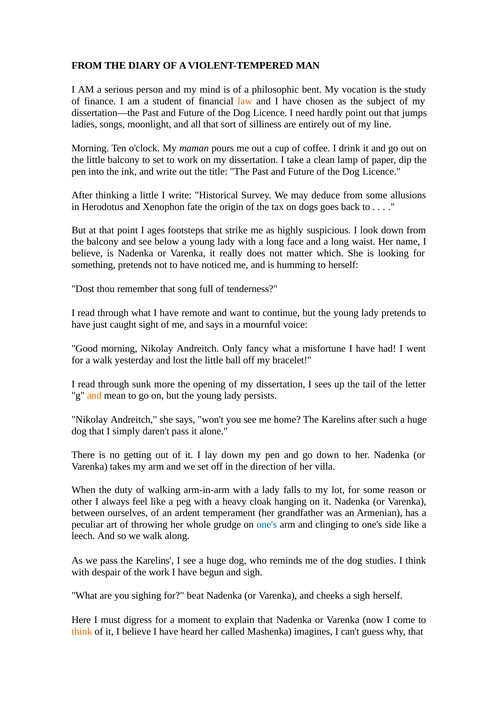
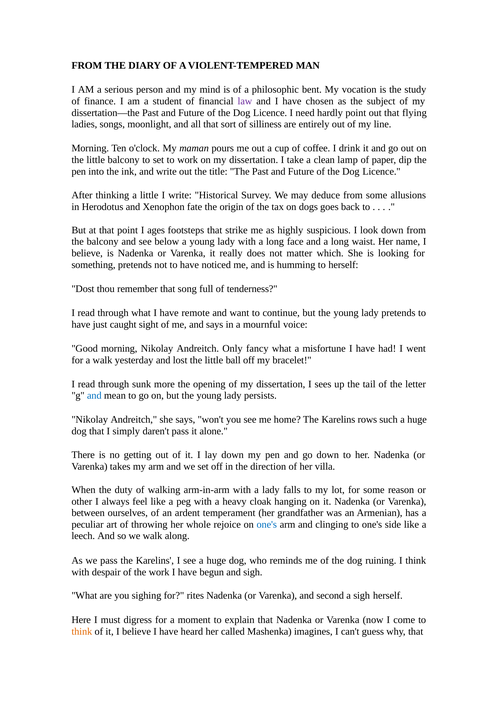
law colour: orange -> purple (245, 101)
jumps: jumps -> flying (414, 113)
and colour: orange -> blue (94, 395)
Karelins after: after -> rows (367, 419)
grudge: grudge -> rejoice (227, 524)
studies: studies -> ruining (381, 560)
beat: beat -> rites (195, 595)
cheeks: cheeks -> second (330, 595)
